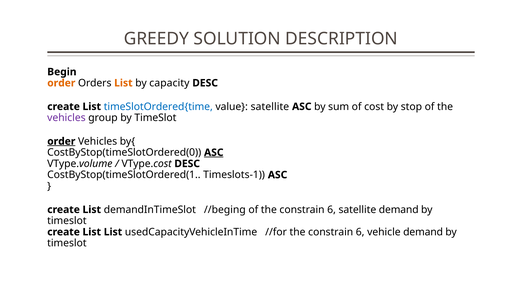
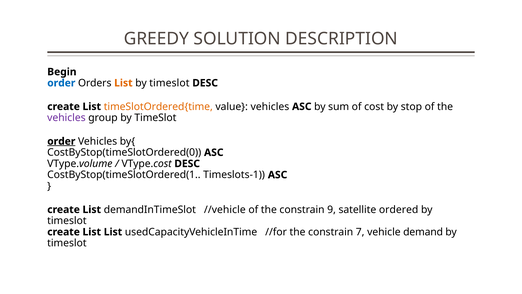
order colour: orange -> blue (61, 83)
capacity: capacity -> timeslot (169, 83)
timeSlotOrdered{time colour: blue -> orange (158, 106)
value satellite: satellite -> vehicles (270, 106)
ASC underline: present -> none (214, 152)
//beging: //beging -> //vehicle (225, 209)
of the constrain 6: 6 -> 9 (332, 209)
satellite demand: demand -> ordered (399, 209)
//for the constrain 6: 6 -> 7 (360, 232)
